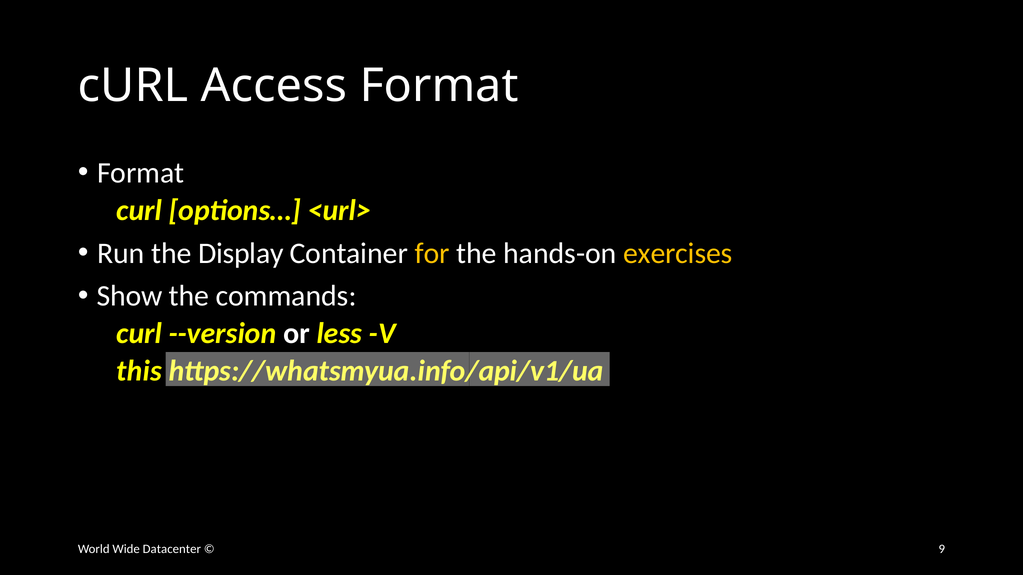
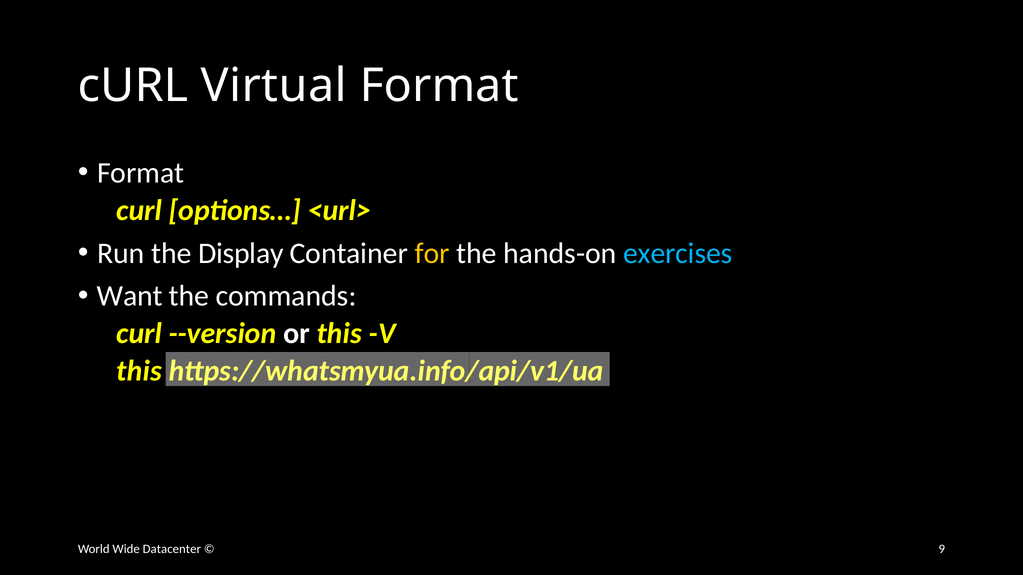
Access: Access -> Virtual (274, 86)
exercises colour: yellow -> light blue (678, 253)
Show: Show -> Want (130, 296)
or less: less -> this (339, 334)
